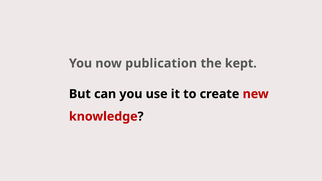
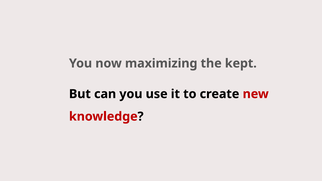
publication: publication -> maximizing (161, 63)
